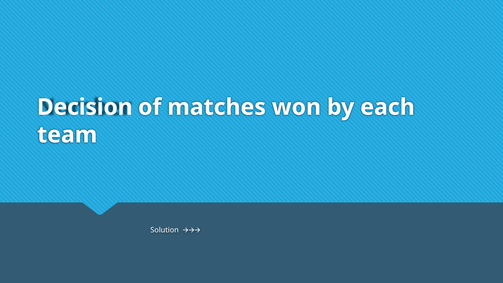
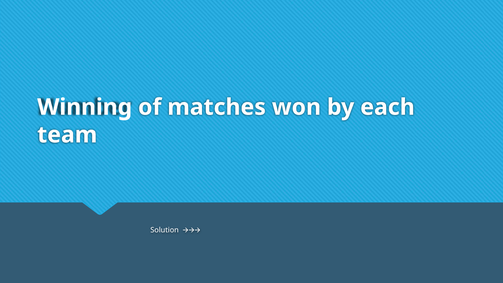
Decision: Decision -> Winning (85, 107)
